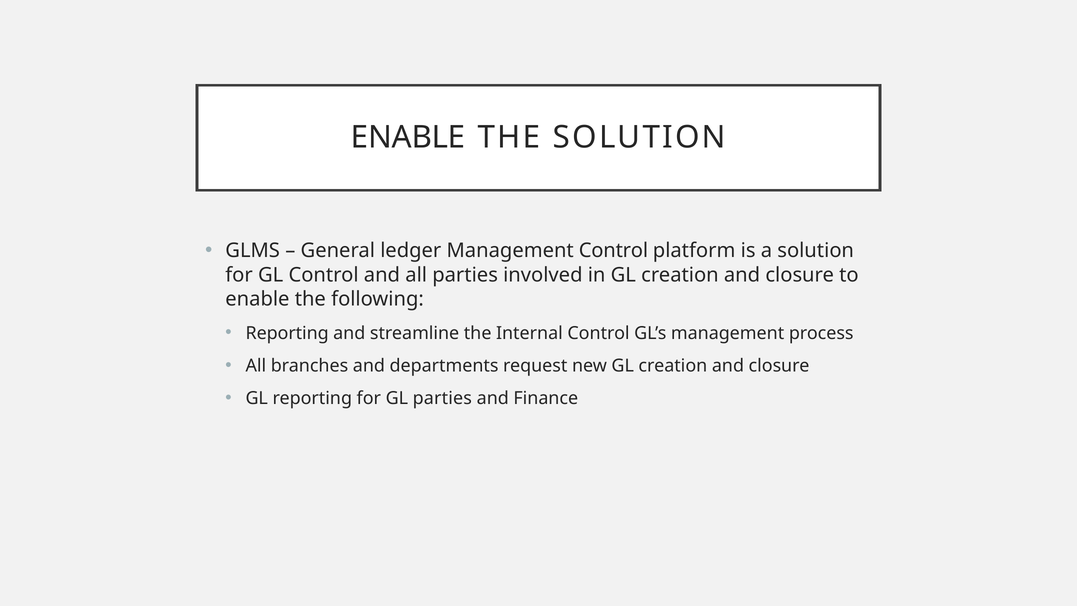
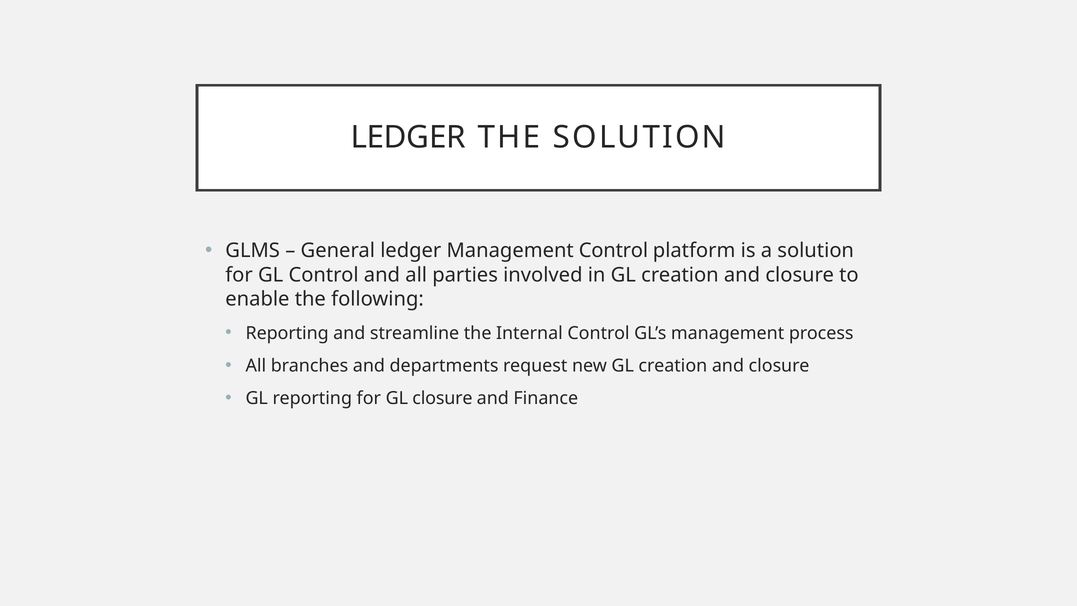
ENABLE: ENABLE -> LEDGER (408, 138)
GL parties: parties -> closure (442, 398)
